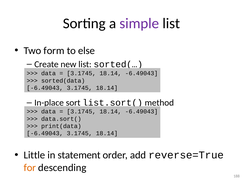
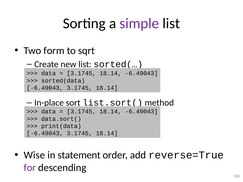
else: else -> sqrt (86, 51)
Little: Little -> Wise (34, 155)
for colour: orange -> purple (30, 168)
